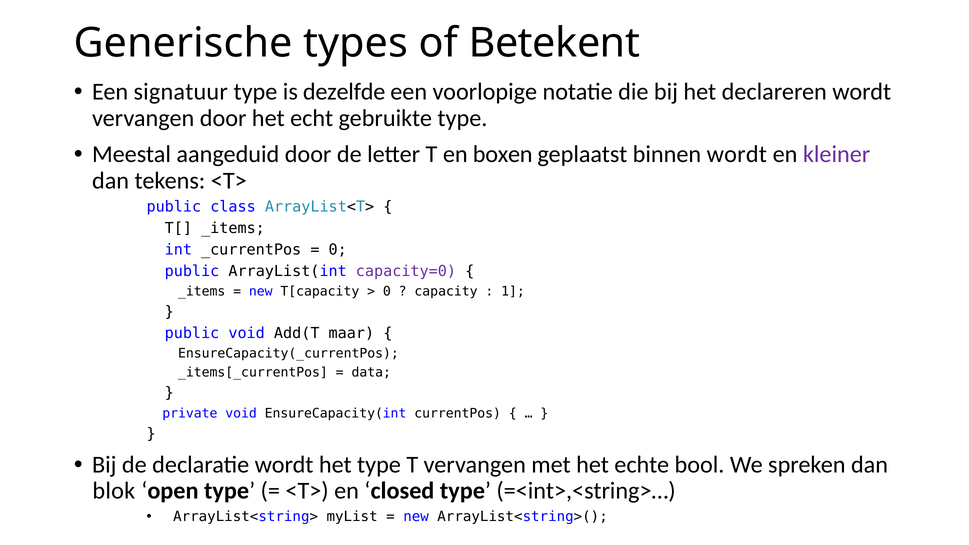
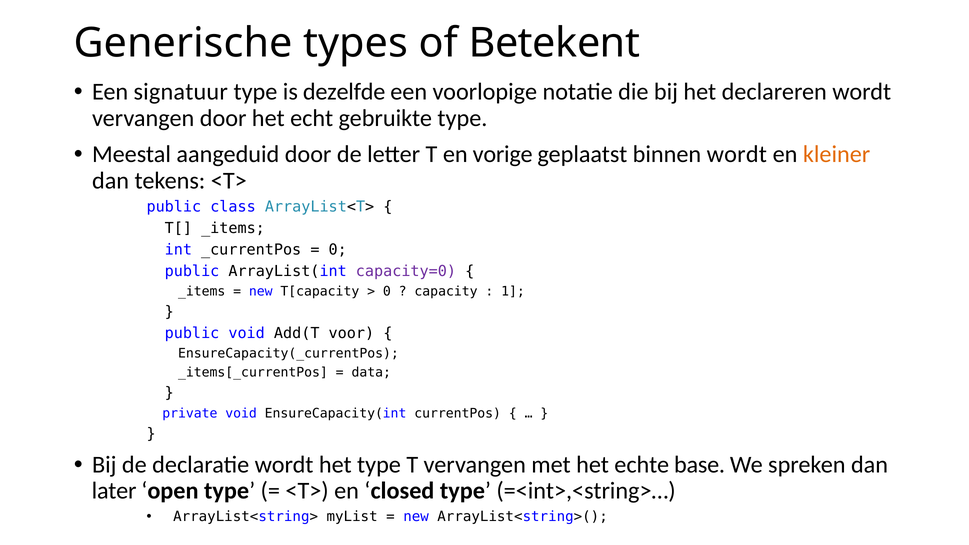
boxen: boxen -> vorige (503, 154)
kleiner colour: purple -> orange (837, 154)
maar: maar -> voor (351, 333)
bool: bool -> base (700, 465)
blok: blok -> later (114, 491)
